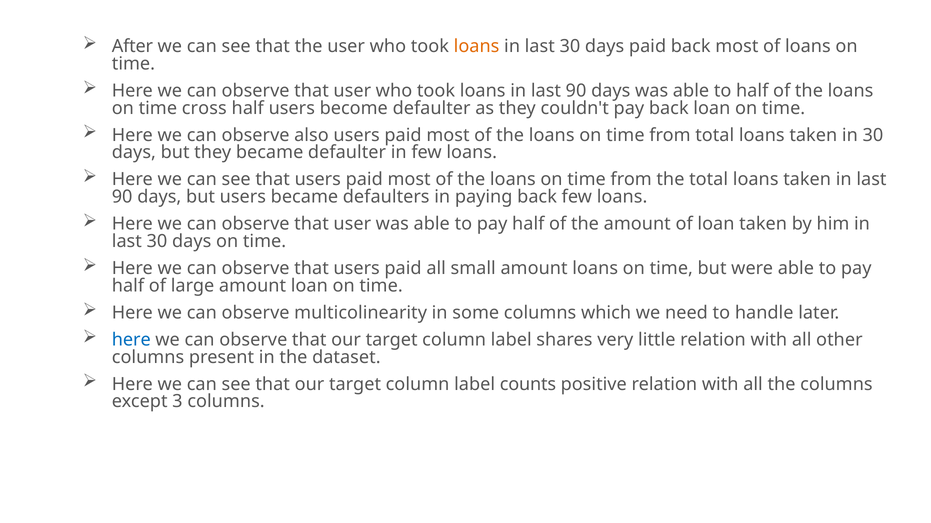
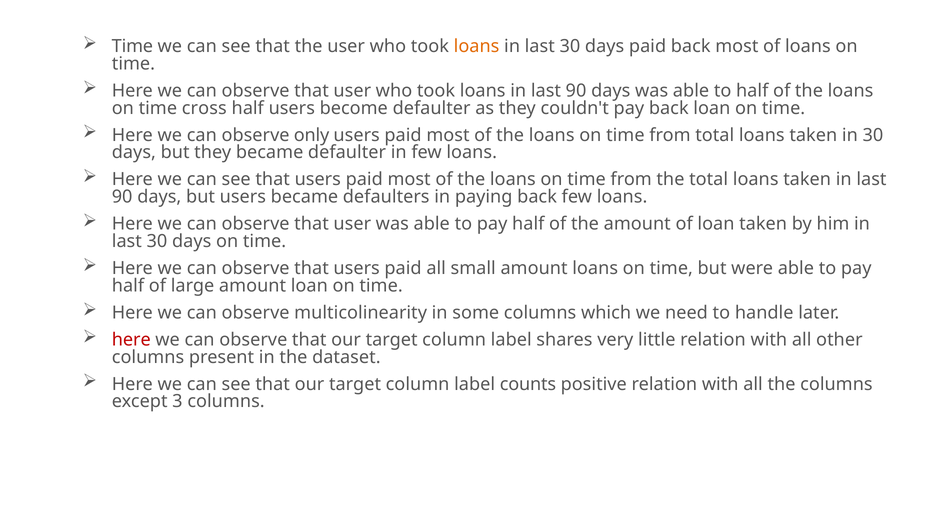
After: After -> Time (132, 46)
also: also -> only (312, 135)
here colour: blue -> red (131, 340)
